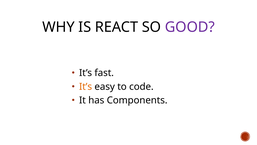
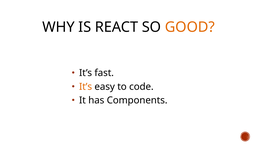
GOOD colour: purple -> orange (190, 27)
